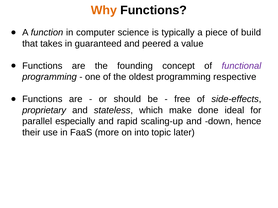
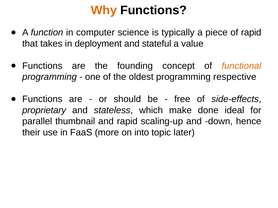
of build: build -> rapid (251, 33)
guaranteed: guaranteed -> deployment (98, 44)
peered: peered -> stateful (157, 44)
functional colour: purple -> orange (241, 66)
especially: especially -> thumbnail (75, 122)
